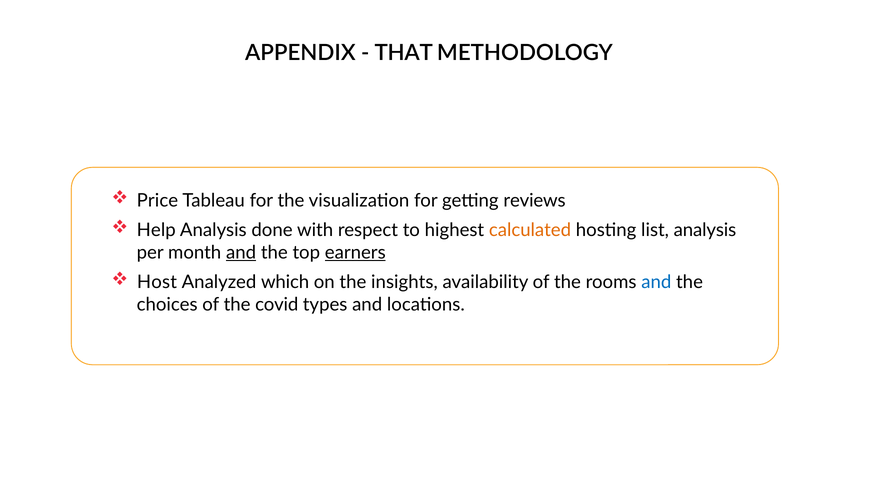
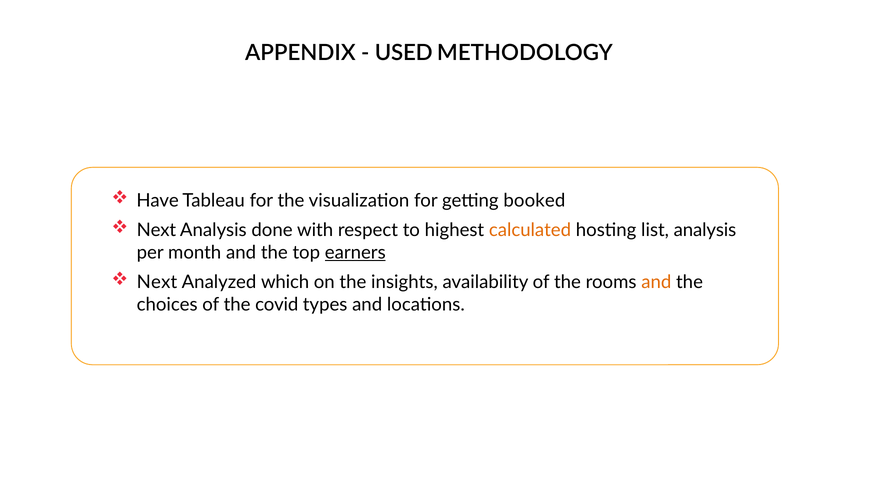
THAT: THAT -> USED (404, 53)
Price: Price -> Have (158, 200)
reviews: reviews -> booked (534, 200)
Help: Help -> Next (156, 230)
and underline: present -> none (241, 252)
Host: Host -> Next (157, 282)
and colour: blue -> orange (656, 282)
